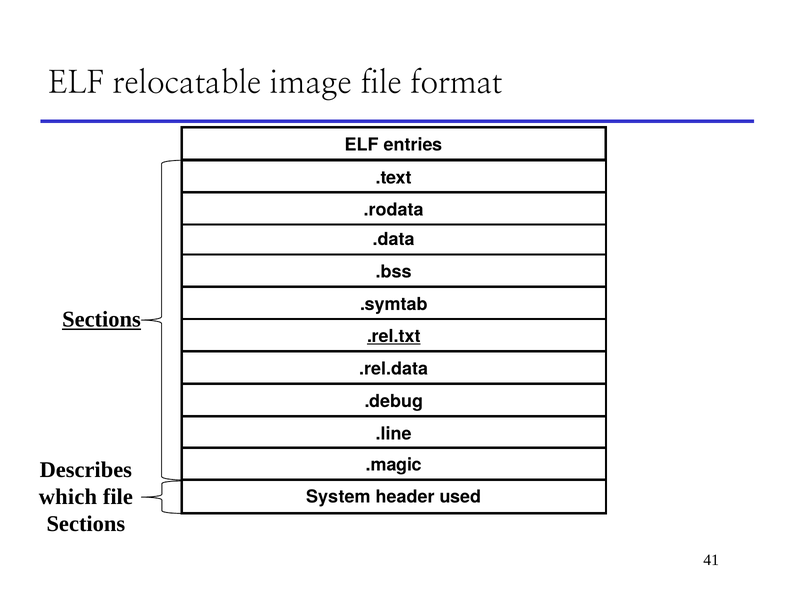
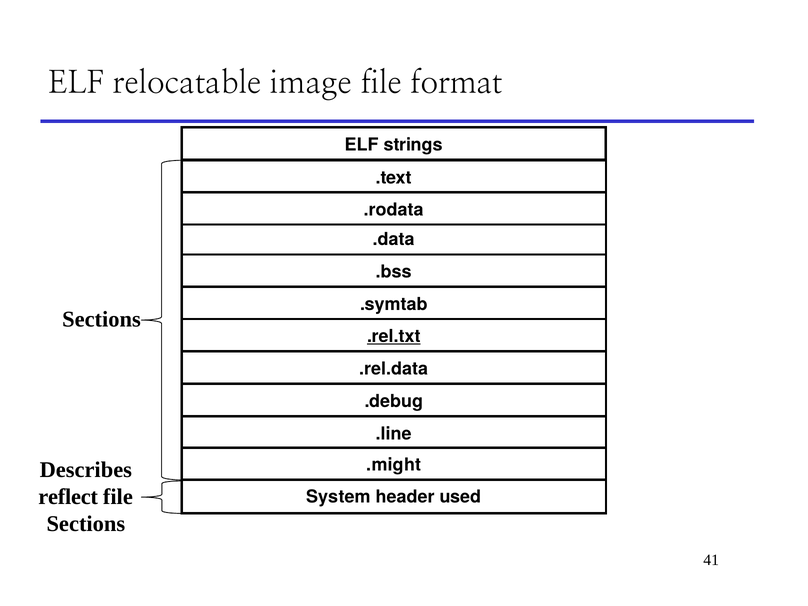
entries: entries -> strings (413, 145)
Sections underline: present -> none (101, 320)
.magic: .magic -> .might (394, 465)
which: which -> reflect (68, 497)
